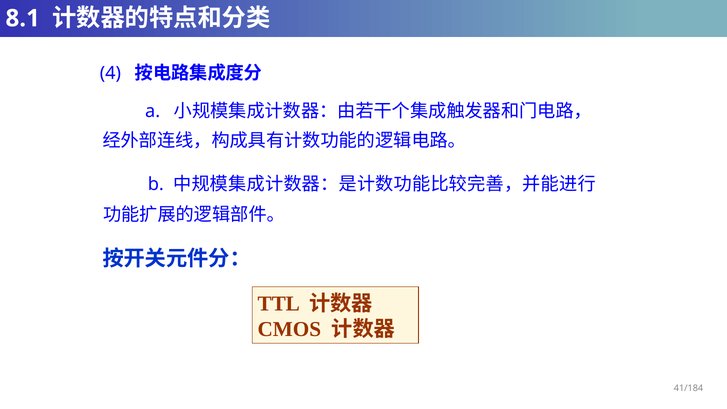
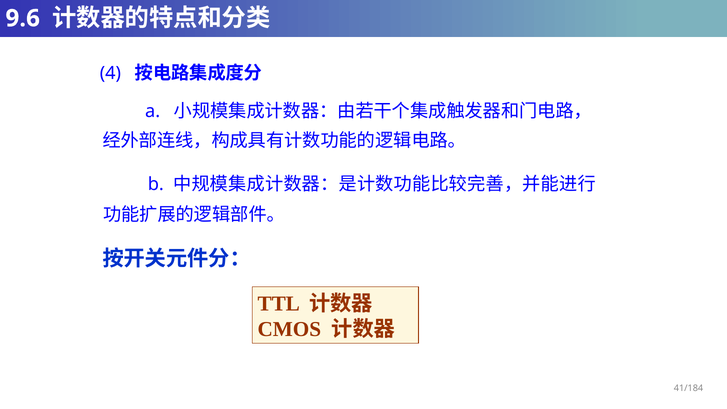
8.1: 8.1 -> 9.6 (23, 18)
